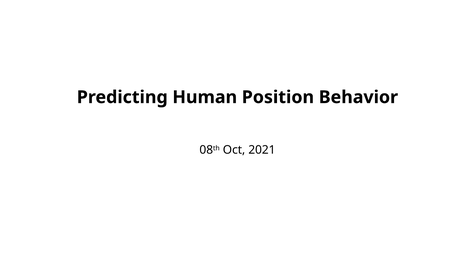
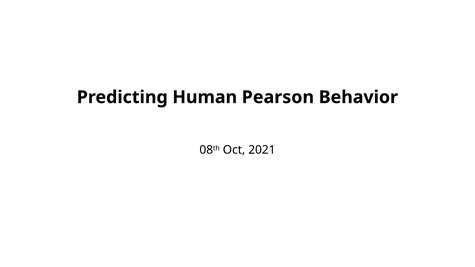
Position: Position -> Pearson (278, 97)
